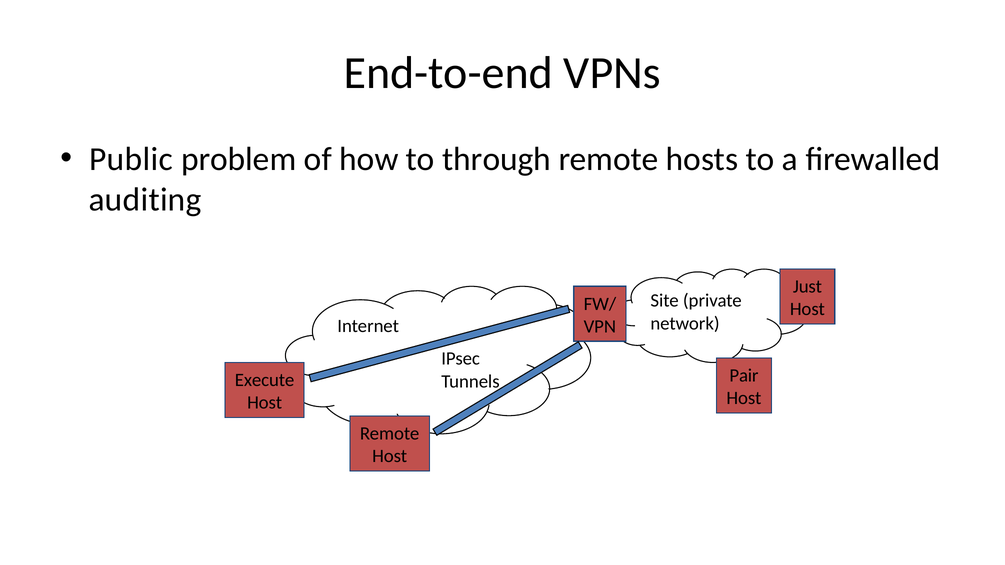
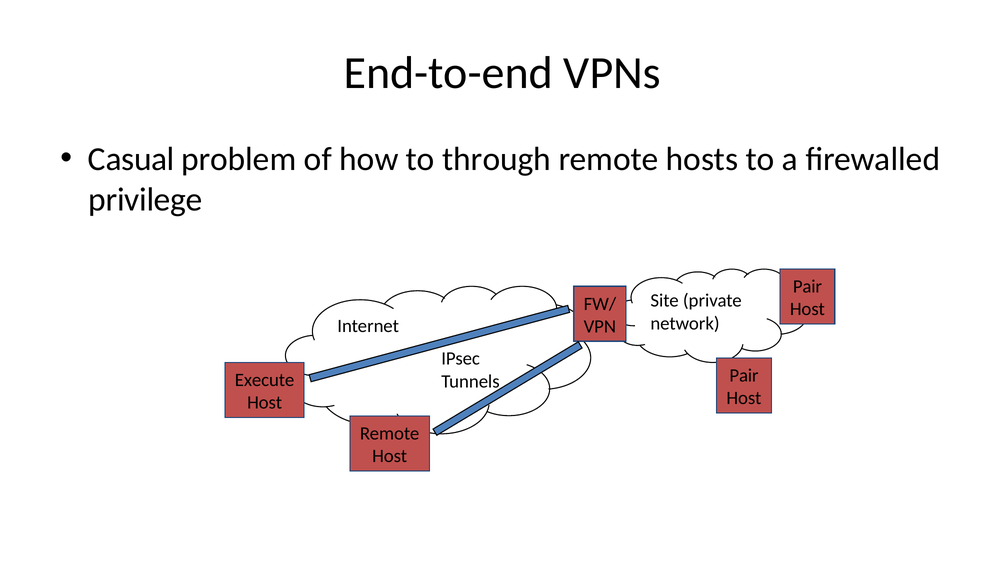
Public: Public -> Casual (131, 159)
auditing: auditing -> privilege (145, 200)
Just: Just -> Pair (807, 287)
